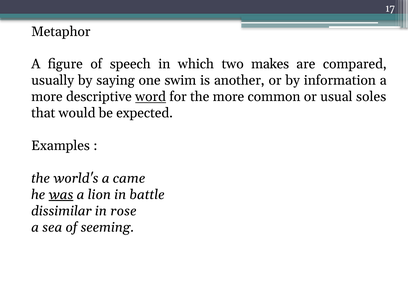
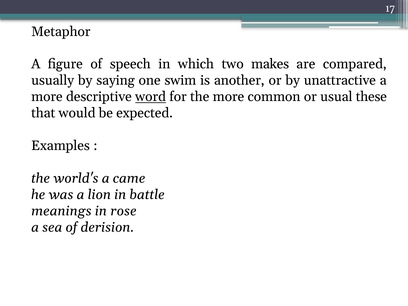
information: information -> unattractive (340, 80)
soles: soles -> these (371, 97)
was underline: present -> none (61, 195)
dissimilar: dissimilar -> meanings (61, 211)
seeming: seeming -> derision (107, 227)
